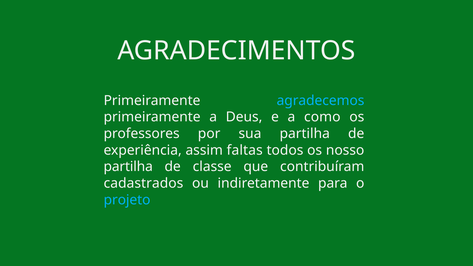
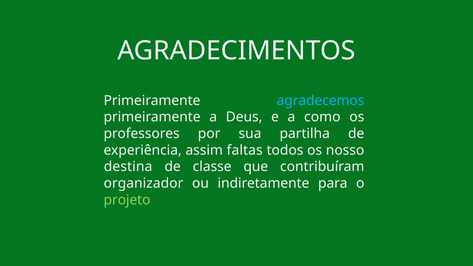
partilha: partilha -> destina (128, 167)
cadastrados: cadastrados -> organizador (143, 183)
projeto colour: light blue -> light green (127, 200)
